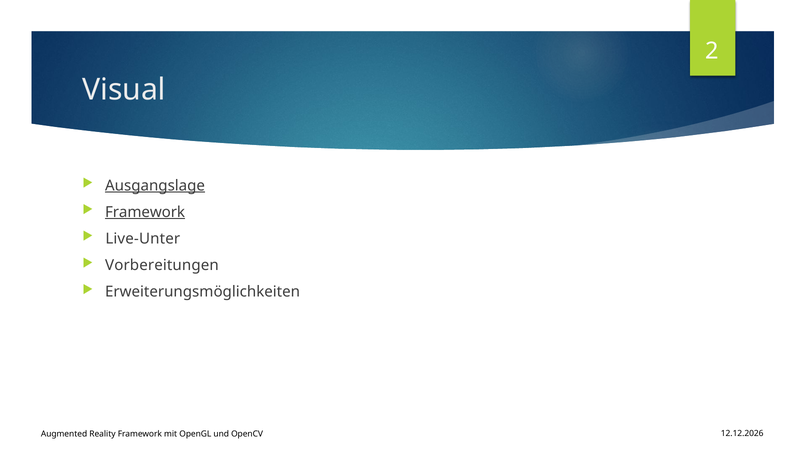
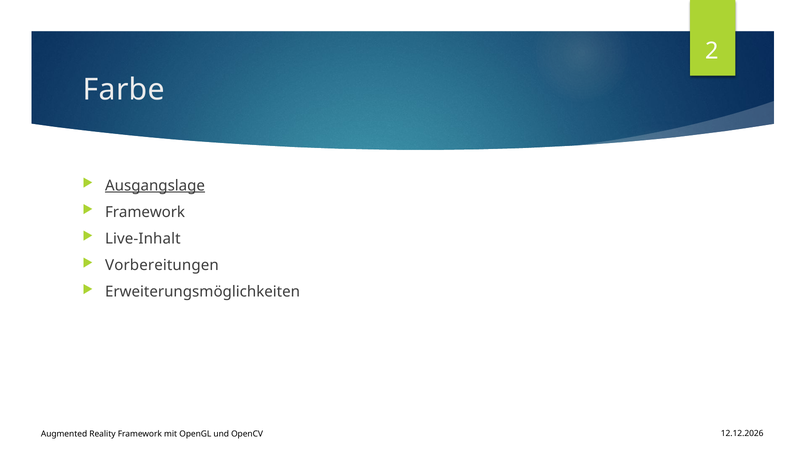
Visual: Visual -> Farbe (124, 90)
Framework underline: present -> none (145, 212)
Live-Unter: Live-Unter -> Live-Inhalt (143, 238)
